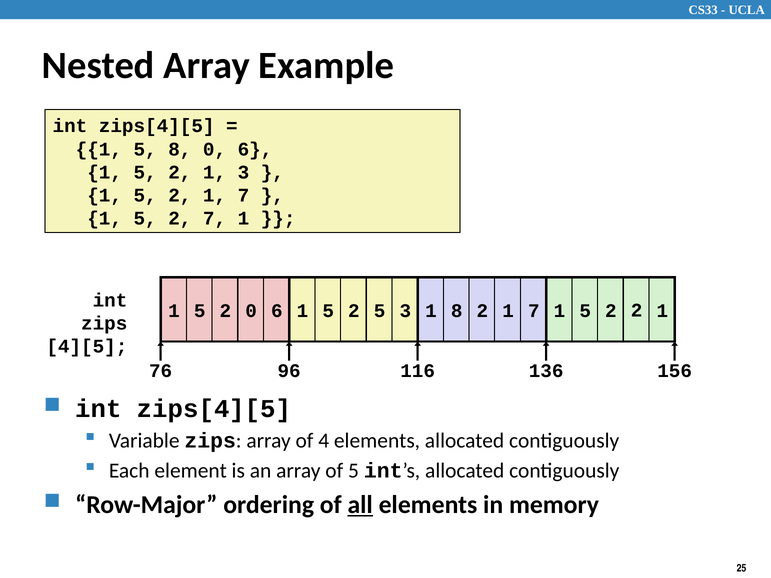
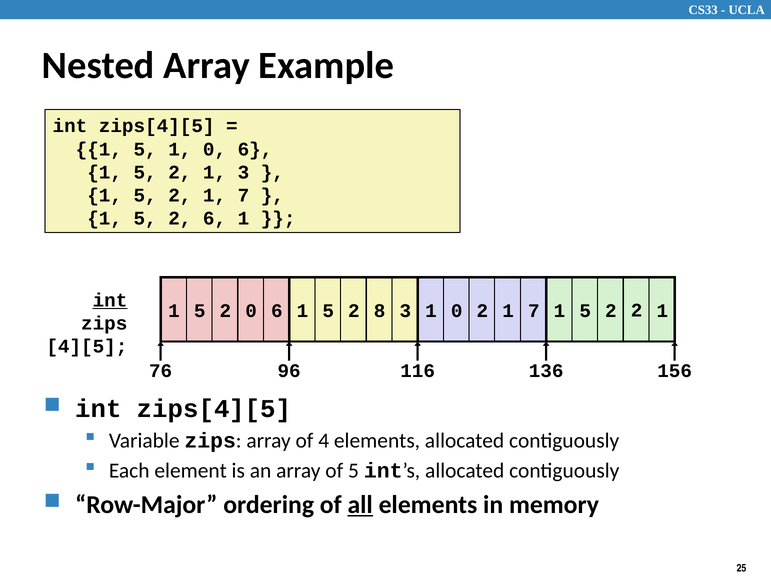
5 8: 8 -> 1 (180, 149)
2 7: 7 -> 6 (215, 219)
int underline: none -> present (110, 300)
2 5: 5 -> 8 (380, 311)
3 1 8: 8 -> 0 (457, 311)
